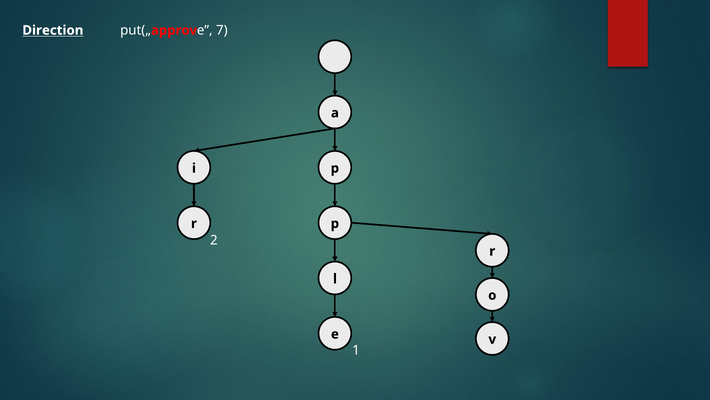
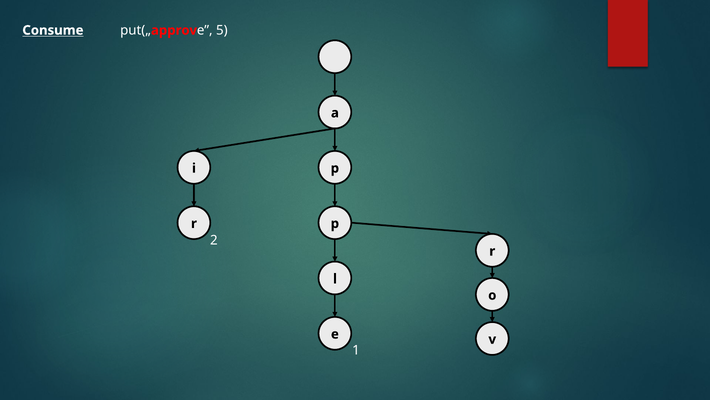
7: 7 -> 5 (222, 30)
Direction: Direction -> Consume (53, 30)
